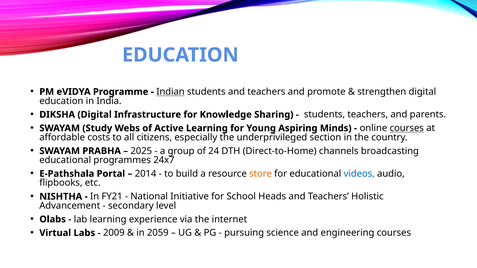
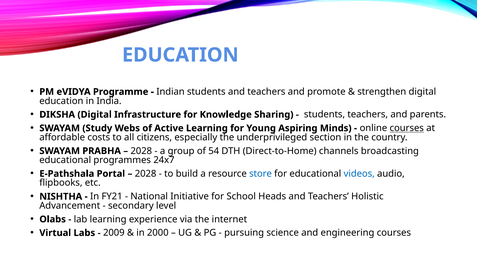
Indian underline: present -> none (170, 92)
2025: 2025 -> 2028 (141, 151)
24: 24 -> 54 (214, 151)
2014: 2014 -> 2028 (146, 174)
store colour: orange -> blue (261, 174)
2059: 2059 -> 2000 (158, 233)
